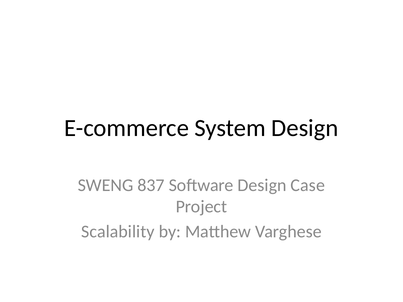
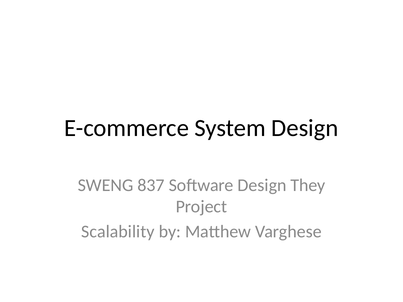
Case: Case -> They (308, 185)
